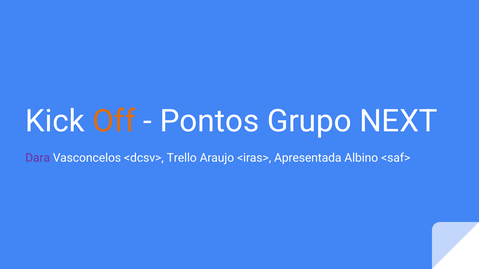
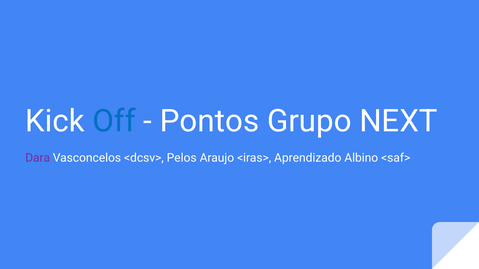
Off colour: orange -> blue (114, 121)
Trello: Trello -> Pelos (182, 158)
Apresentada: Apresentada -> Aprendizado (308, 158)
